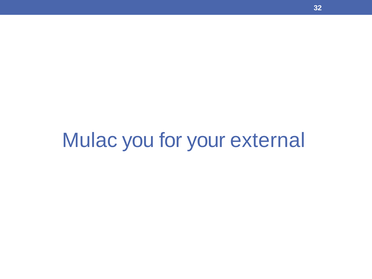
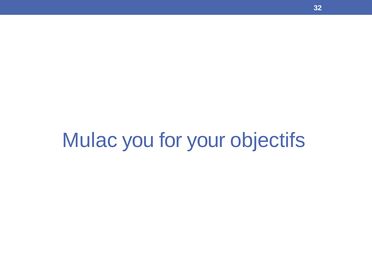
external: external -> objectifs (268, 140)
